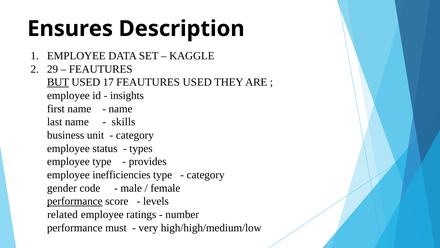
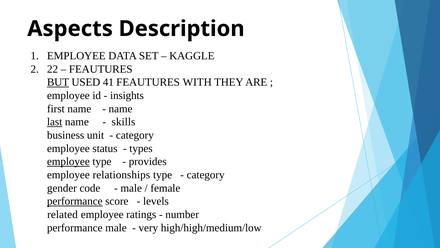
Ensures: Ensures -> Aspects (70, 29)
29: 29 -> 22 (53, 69)
17: 17 -> 41 (108, 82)
FEAUTURES USED: USED -> WITH (197, 82)
last underline: none -> present (55, 122)
employee underline: none -> present (68, 161)
inefficiencies: inefficiencies -> relationships (121, 175)
performance must: must -> male (116, 227)
